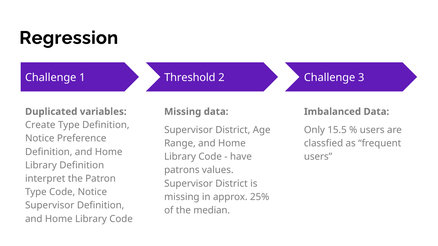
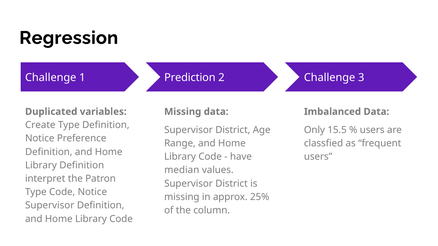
Threshold: Threshold -> Prediction (190, 78)
patrons: patrons -> median (182, 170)
median: median -> column (212, 211)
